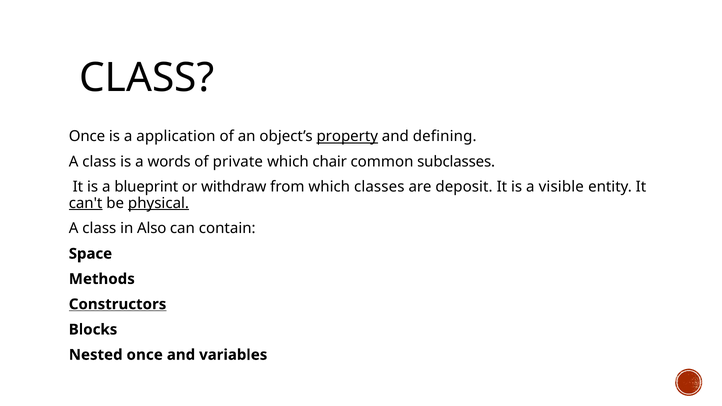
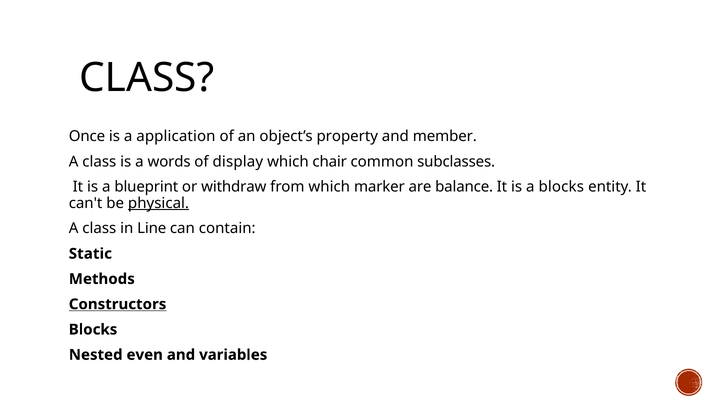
property underline: present -> none (347, 136)
defining: defining -> member (445, 136)
private: private -> display (238, 162)
classes: classes -> marker (379, 187)
deposit: deposit -> balance (464, 187)
a visible: visible -> blocks (561, 187)
can't underline: present -> none (86, 203)
Also: Also -> Line (152, 229)
Space: Space -> Static (90, 254)
Nested once: once -> even (145, 355)
